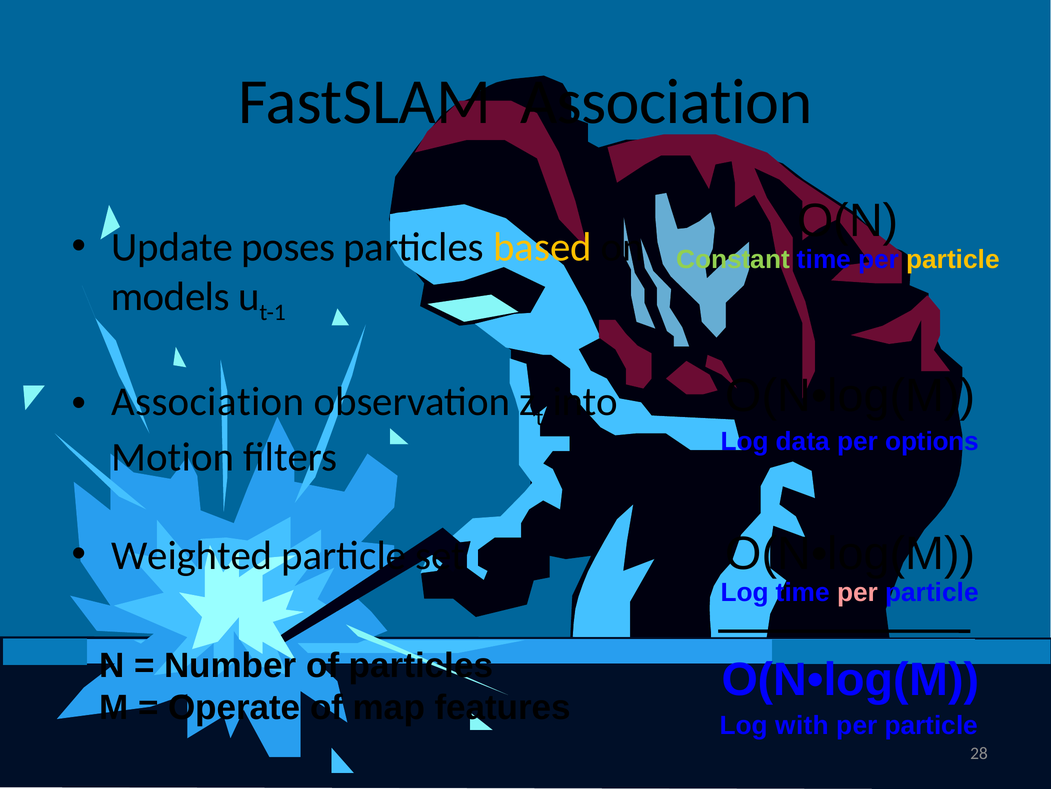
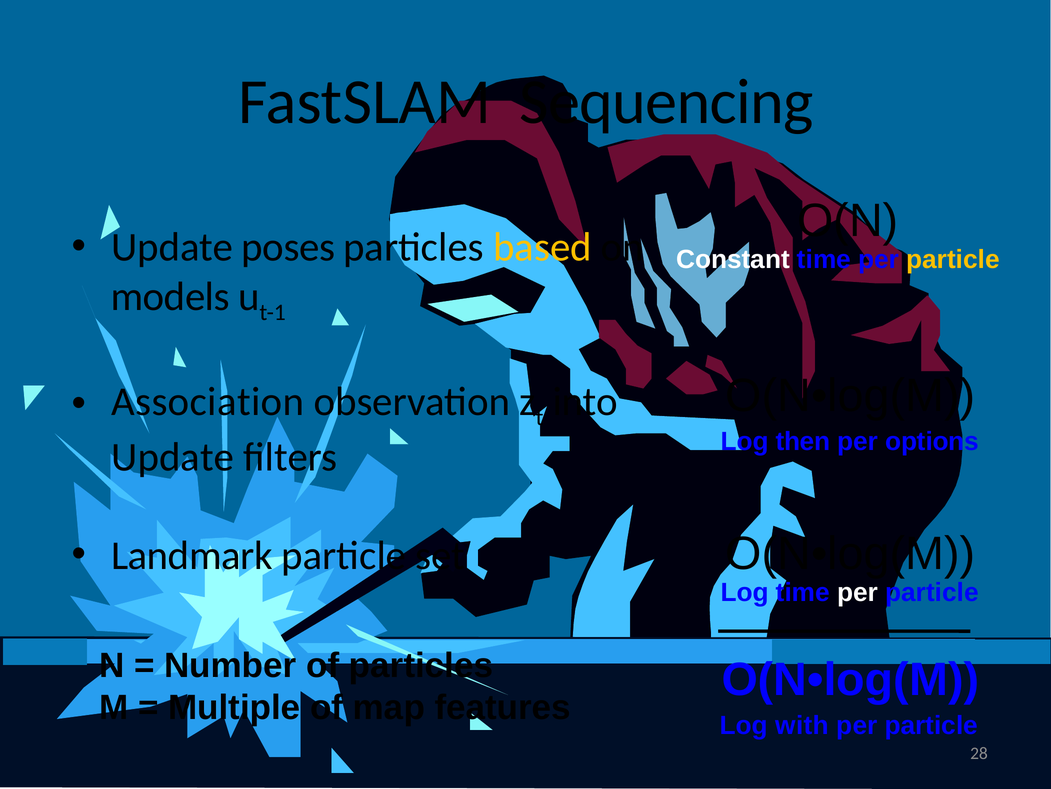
FastSLAM Association: Association -> Sequencing (666, 102)
Constant colour: light green -> white (733, 259)
data: data -> then (803, 441)
Motion: Motion -> Update (173, 457)
Weighted: Weighted -> Landmark (192, 555)
per colour: pink -> white (858, 592)
Operate: Operate -> Multiple (234, 707)
